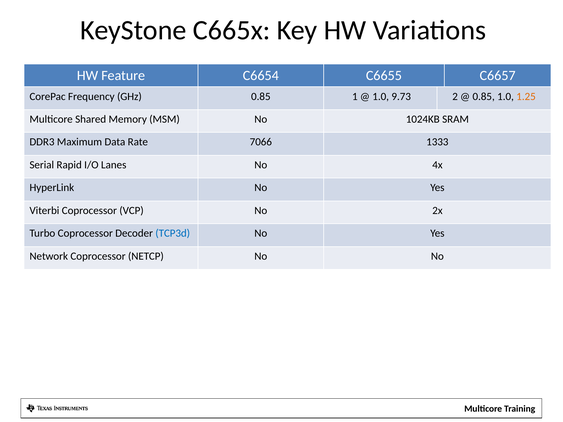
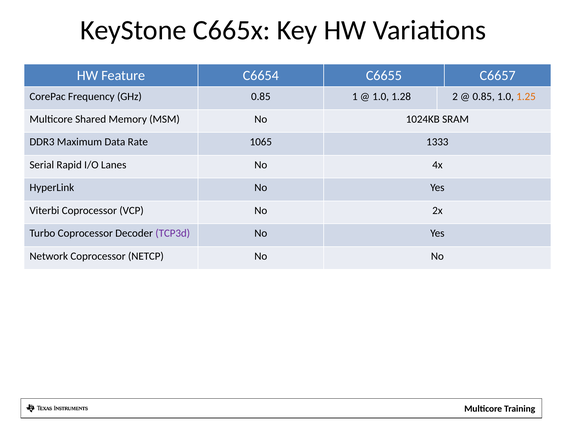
9.73: 9.73 -> 1.28 (401, 96)
7066: 7066 -> 1065 (261, 142)
TCP3d colour: blue -> purple (173, 233)
